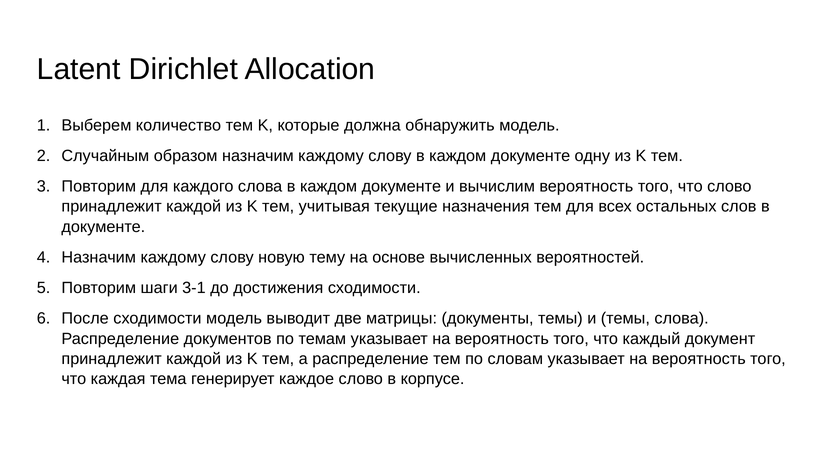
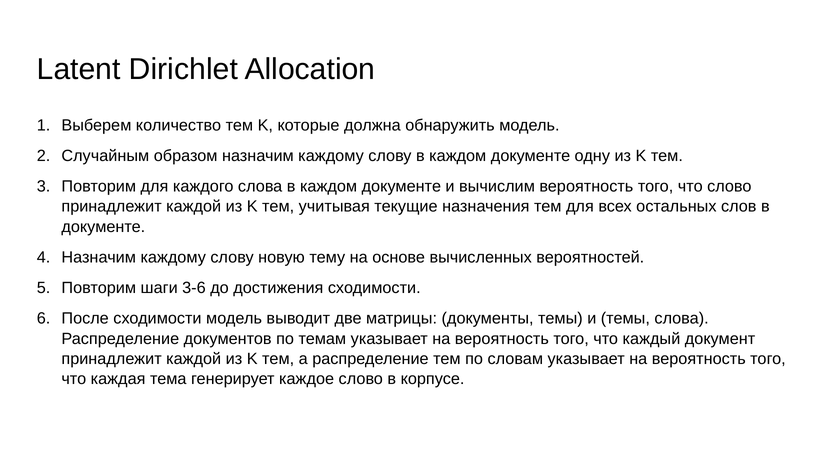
3-1: 3-1 -> 3-6 (194, 288)
